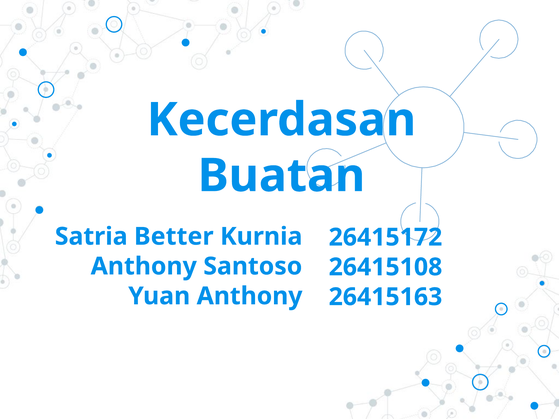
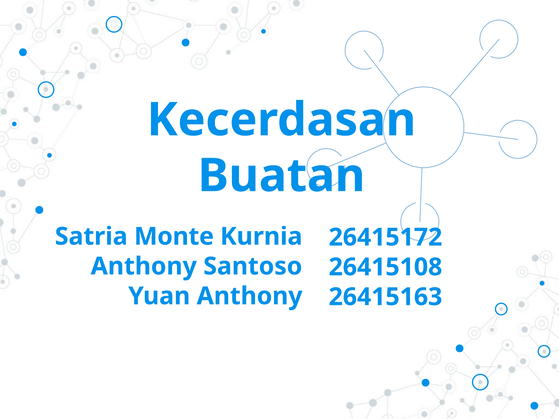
Better: Better -> Monte (174, 237)
